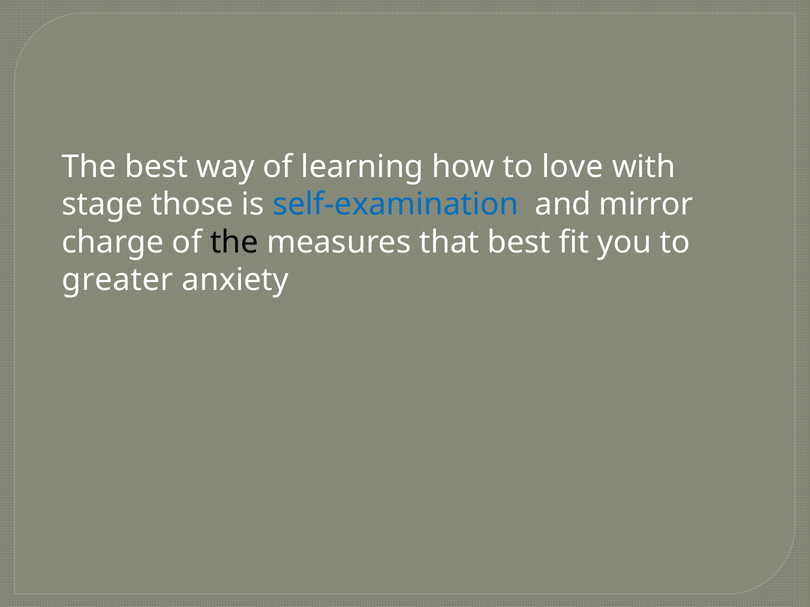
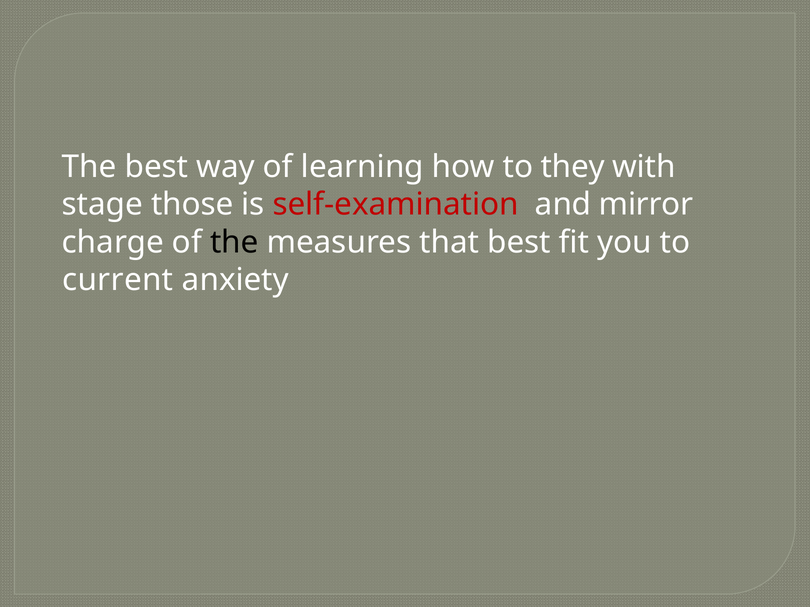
love: love -> they (573, 167)
self-examination colour: blue -> red (396, 205)
greater: greater -> current (118, 280)
